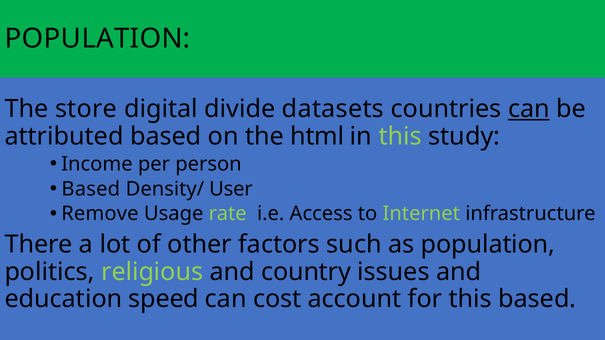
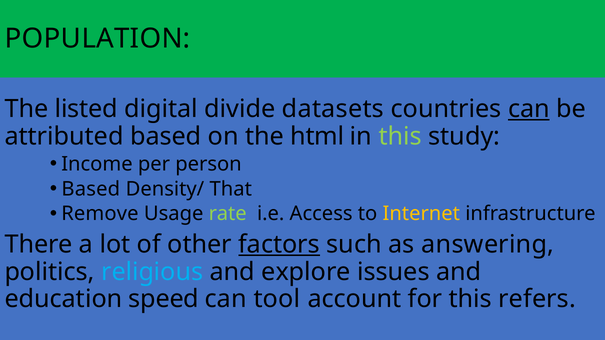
store: store -> listed (86, 109)
User: User -> That (231, 189)
Internet colour: light green -> yellow (421, 214)
factors underline: none -> present (279, 245)
as population: population -> answering (488, 245)
religious colour: light green -> light blue (152, 272)
country: country -> explore (306, 272)
cost: cost -> tool (277, 299)
this based: based -> refers (537, 299)
